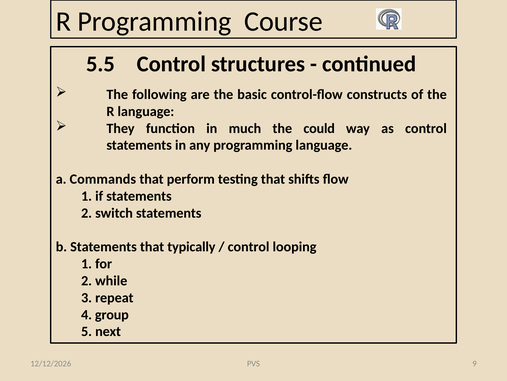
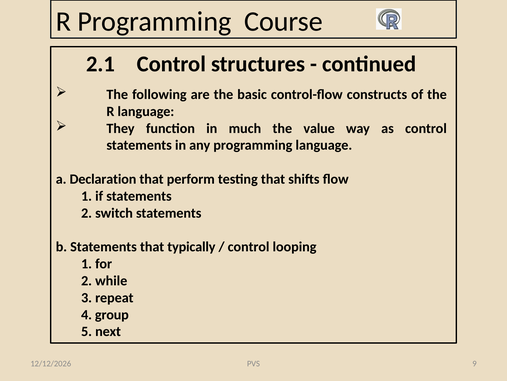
5.5: 5.5 -> 2.1 (101, 64)
could: could -> value (319, 128)
Commands: Commands -> Declaration (103, 179)
